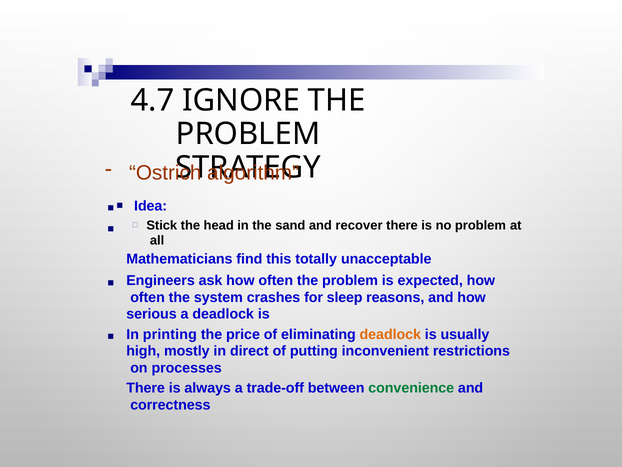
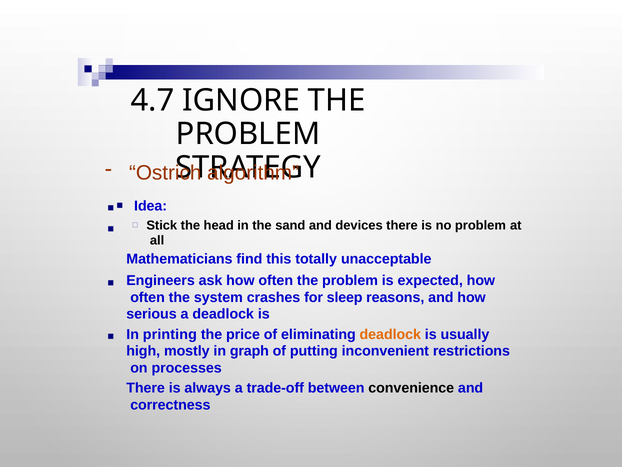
recover: recover -> devices (359, 225)
direct: direct -> graph (249, 351)
convenience colour: green -> black (411, 388)
